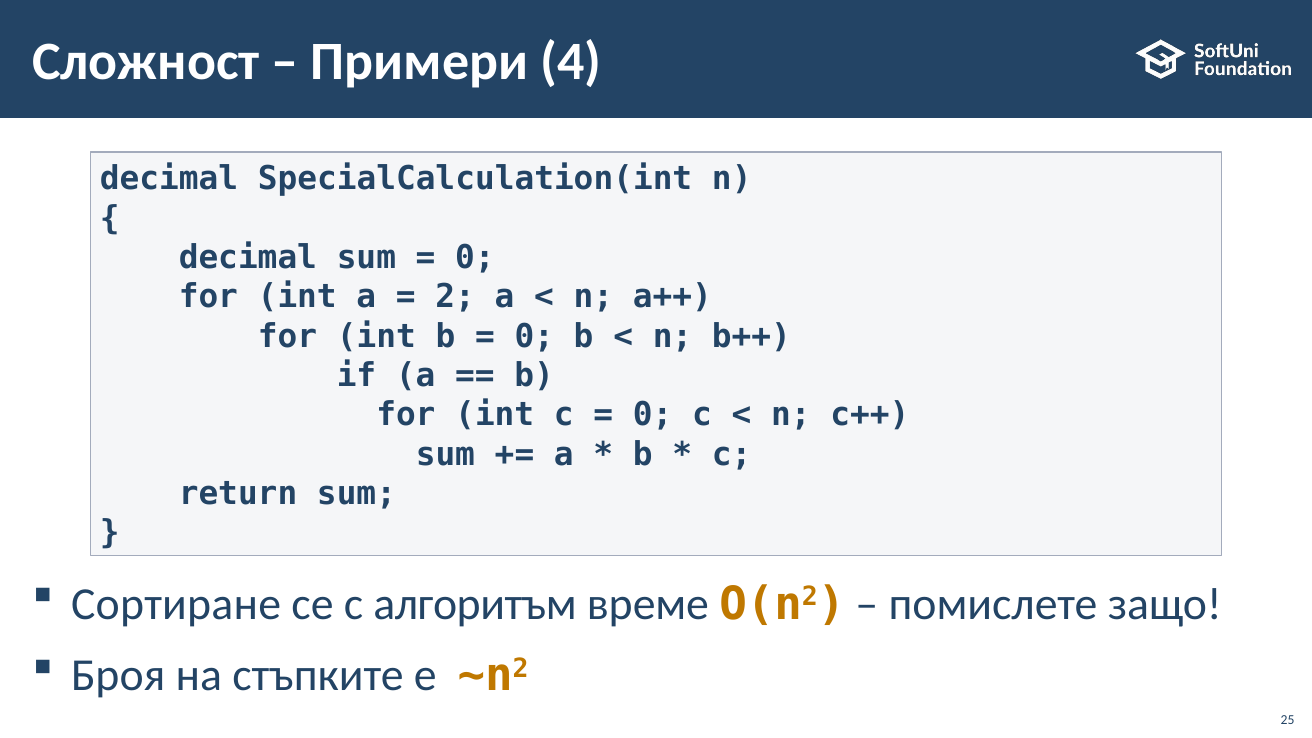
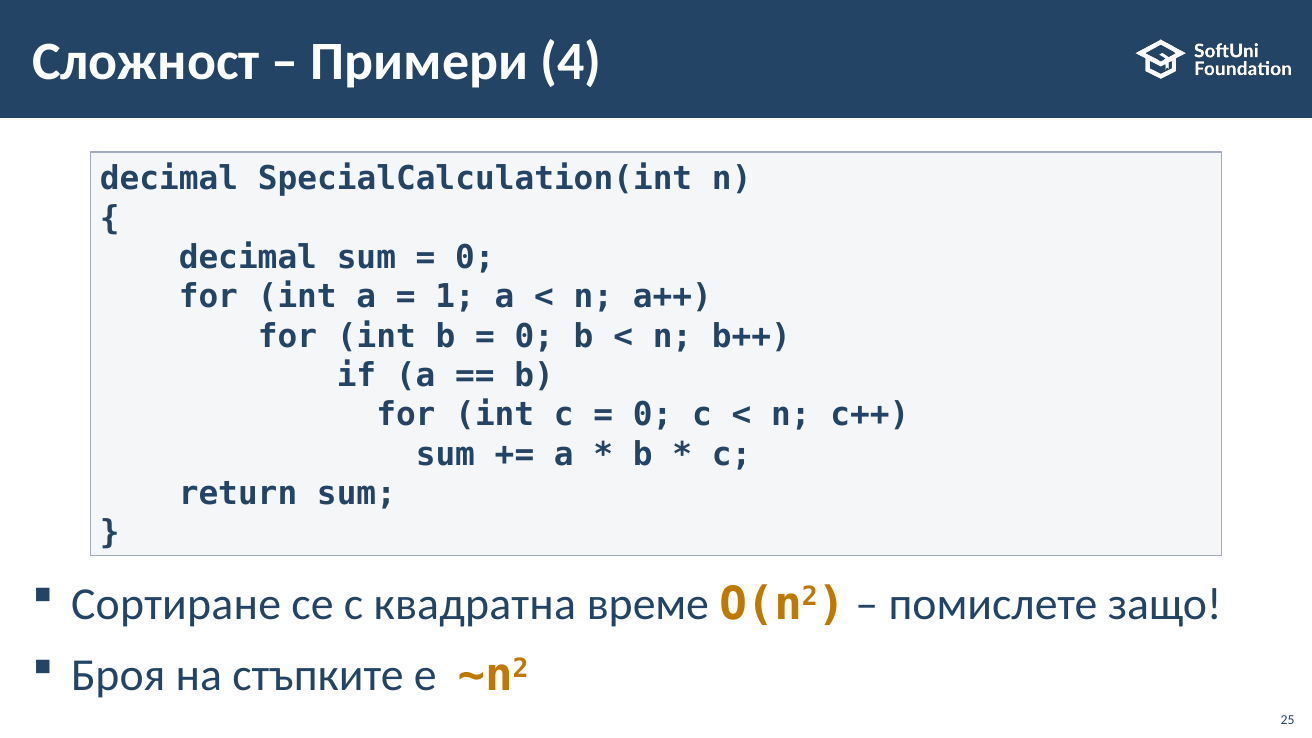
2: 2 -> 1 (455, 297)
алгоритъм: алгоритъм -> квадратна (475, 604)
